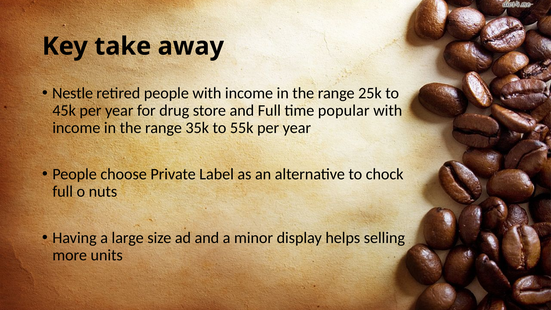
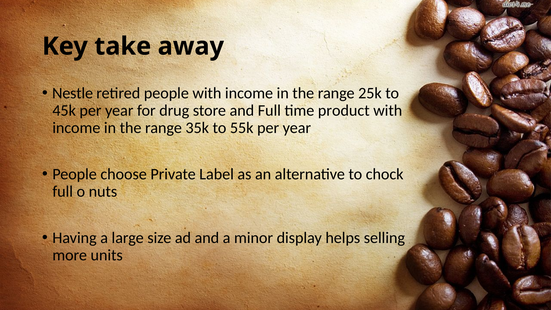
popular: popular -> product (344, 111)
